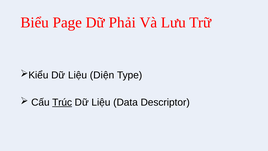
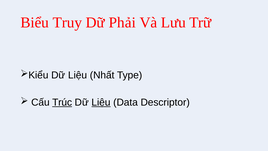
Page: Page -> Truy (67, 23)
Diện: Diện -> Nhất (102, 75)
Liệu underline: none -> present (101, 102)
